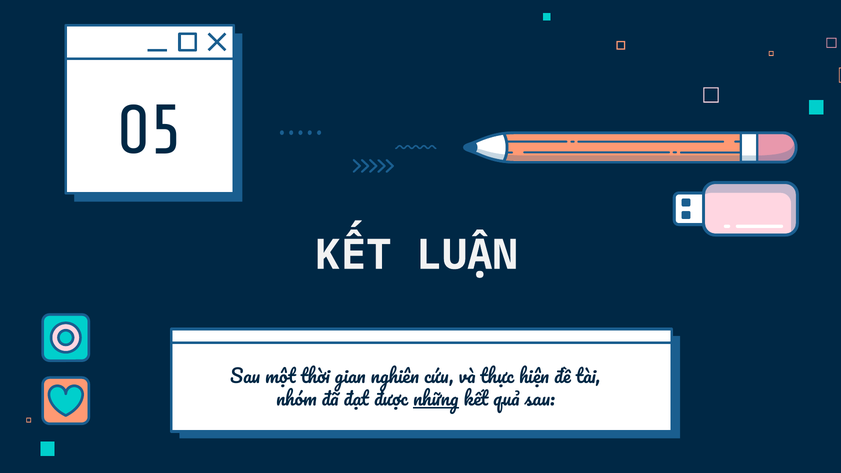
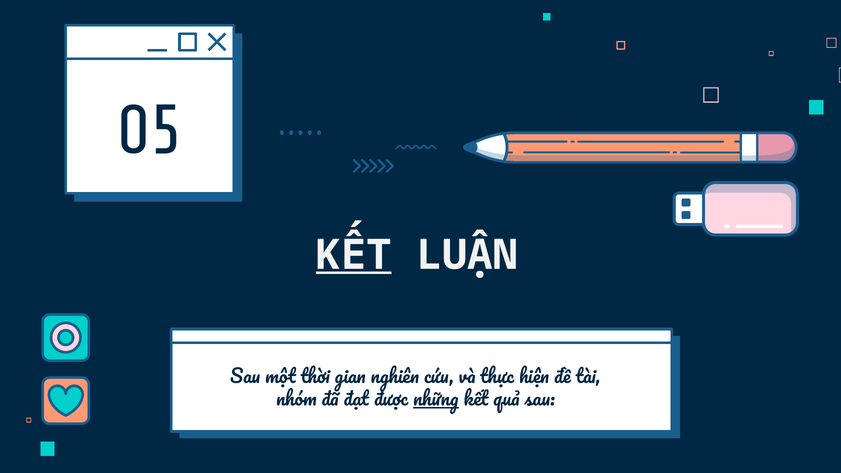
KẾT underline: none -> present (354, 255)
